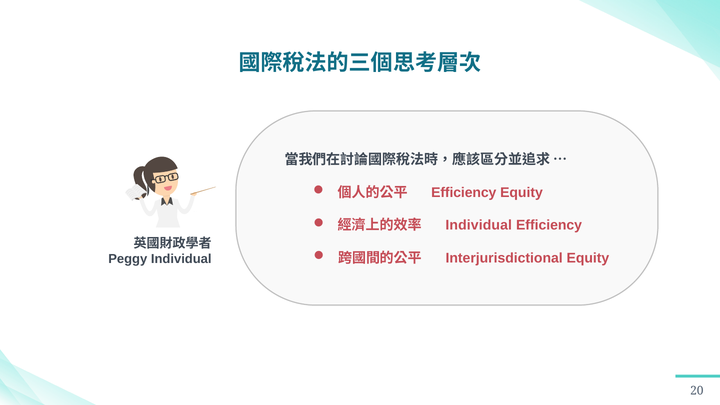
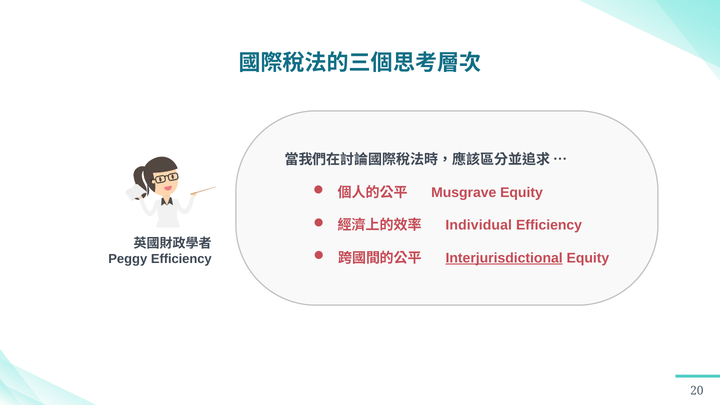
Efficiency: Efficiency -> Musgrave (464, 192)
Interjurisdictional underline: none -> present (504, 258)
Peggy Individual: Individual -> Efficiency (181, 259)
